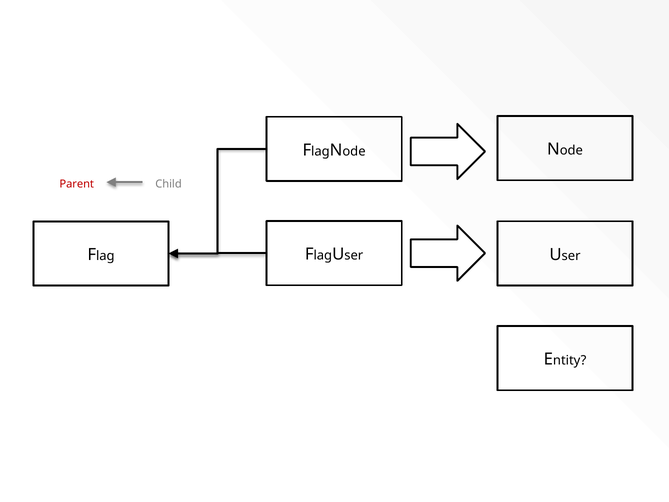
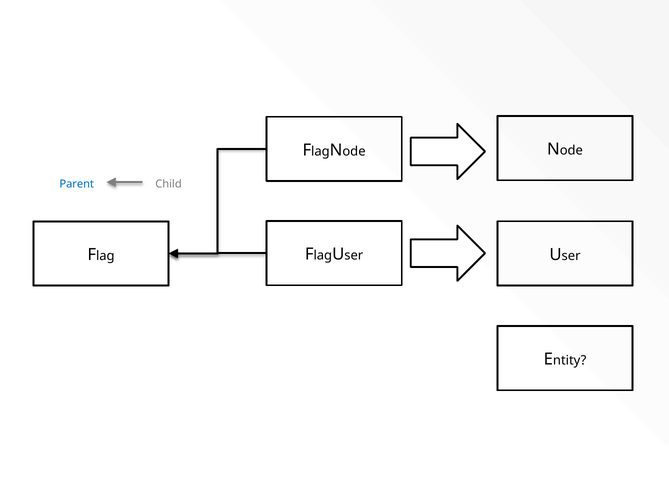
Parent colour: red -> blue (77, 184)
